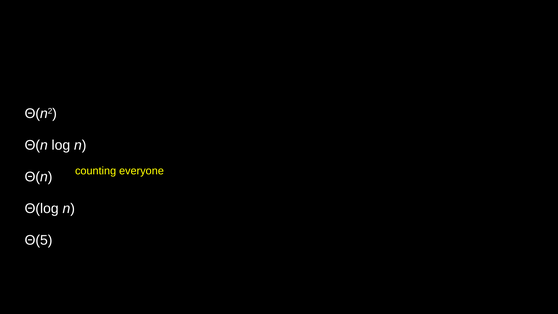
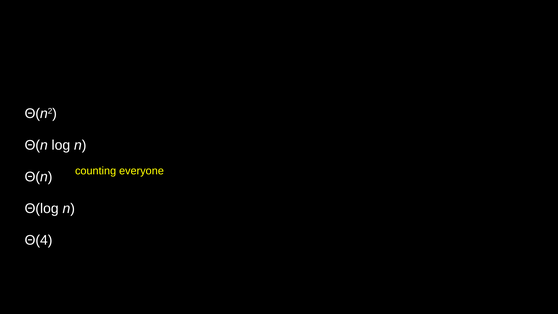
Θ(5: Θ(5 -> Θ(4 (39, 240)
